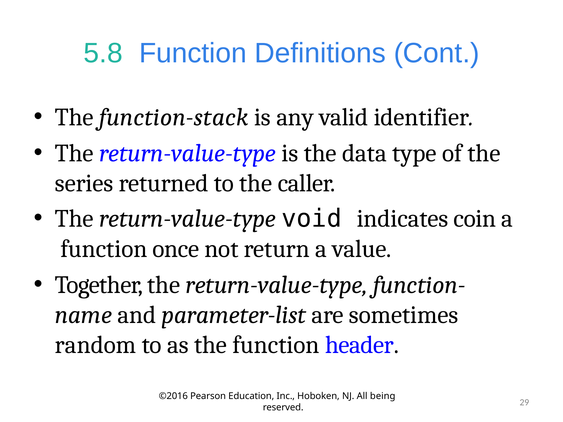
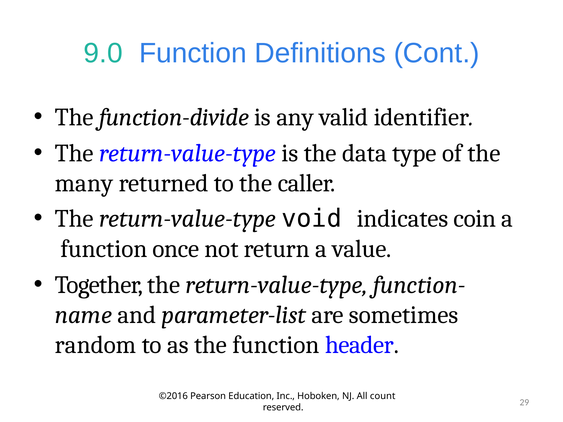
5.8: 5.8 -> 9.0 (103, 53)
function-stack: function-stack -> function-divide (174, 117)
series: series -> many (84, 183)
being: being -> count (383, 396)
